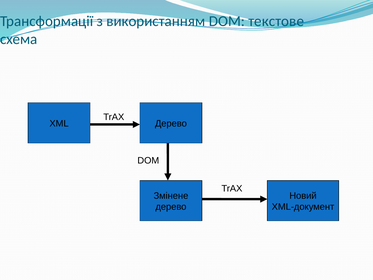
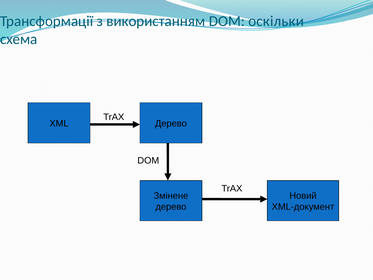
текстове: текстове -> оскільки (276, 21)
